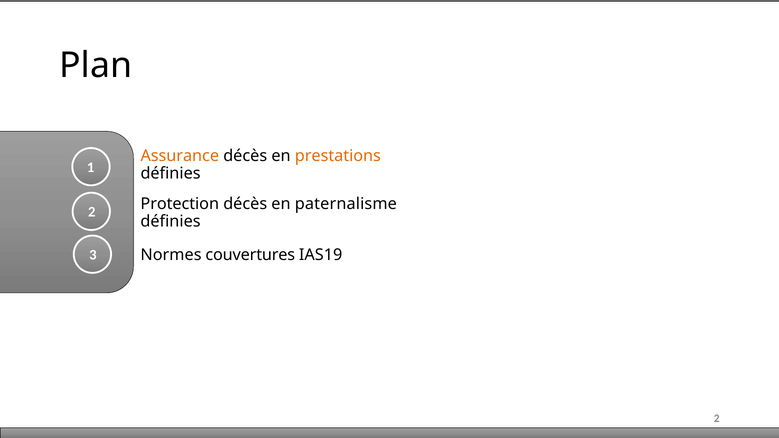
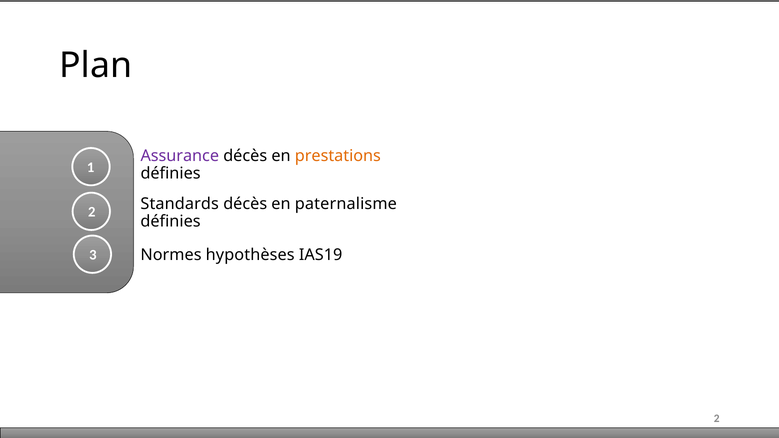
Assurance colour: orange -> purple (180, 156)
Protection: Protection -> Standards (180, 204)
couvertures: couvertures -> hypothèses (250, 255)
